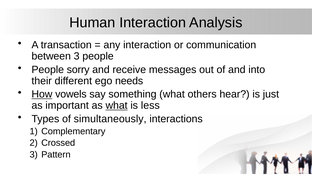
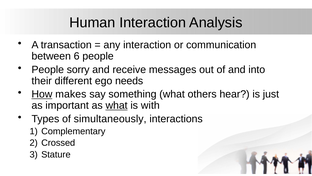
between 3: 3 -> 6 (77, 56)
vowels: vowels -> makes (71, 94)
less: less -> with (150, 105)
Pattern: Pattern -> Stature (56, 154)
